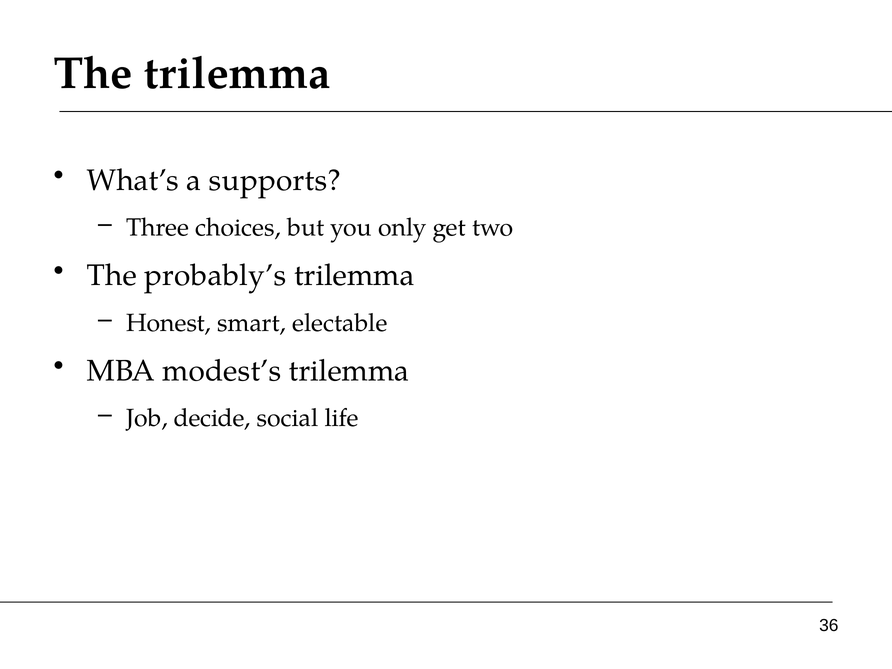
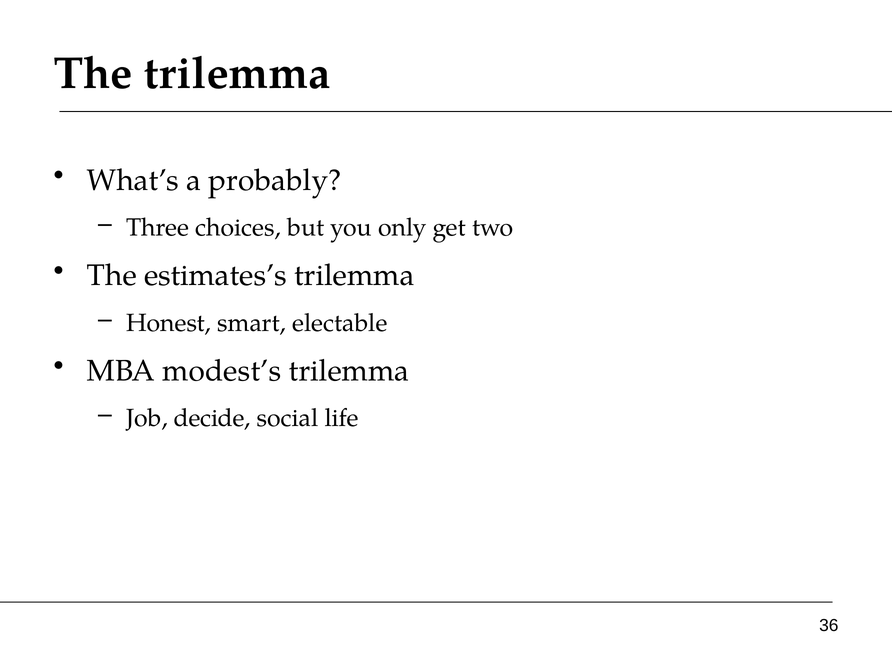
supports: supports -> probably (275, 180)
probably’s: probably’s -> estimates’s (215, 276)
